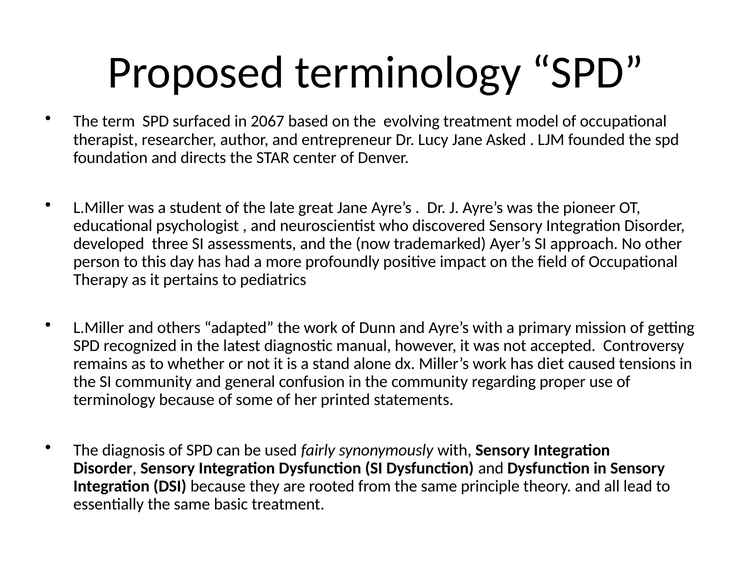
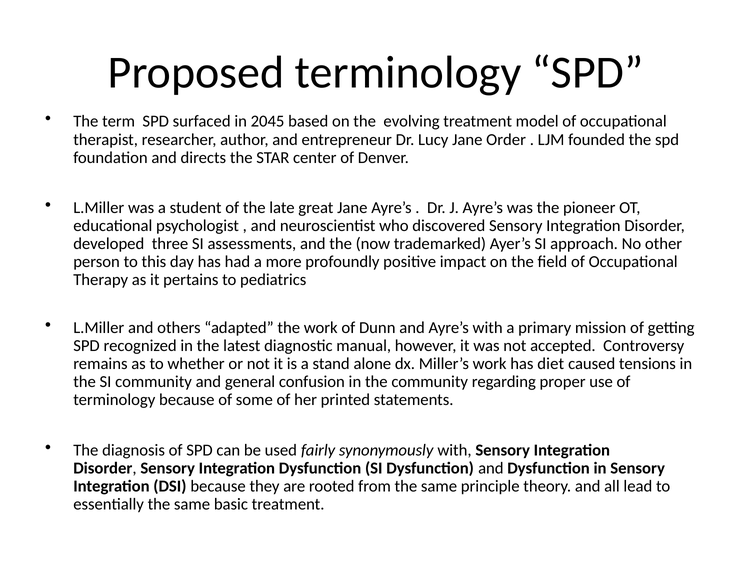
2067: 2067 -> 2045 (268, 121)
Asked: Asked -> Order (506, 140)
